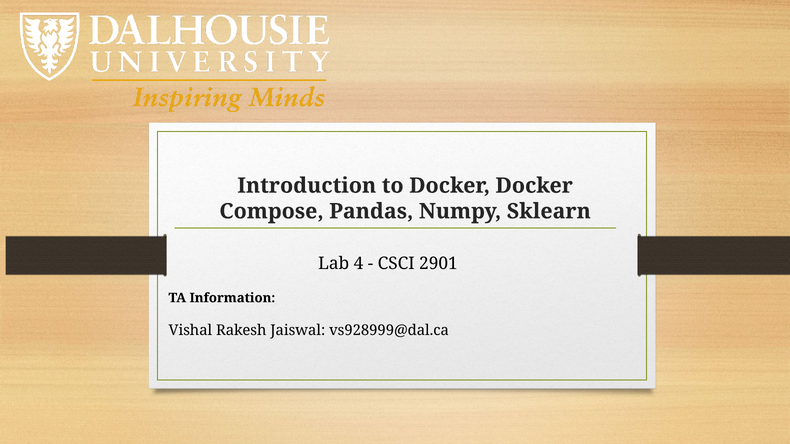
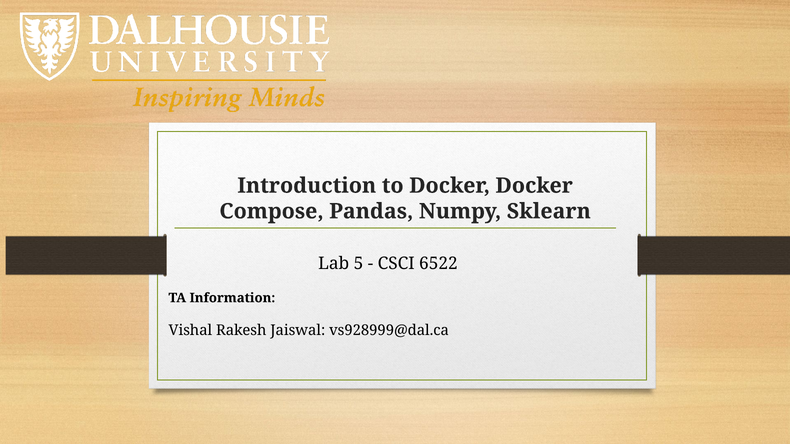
4: 4 -> 5 (359, 264)
2901: 2901 -> 6522 (438, 264)
